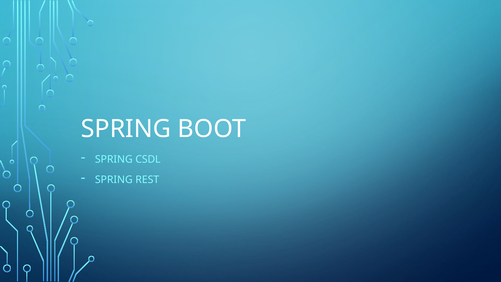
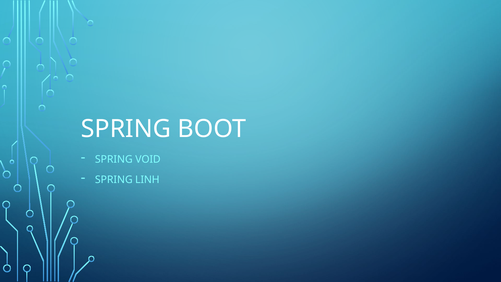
CSDL: CSDL -> VOID (148, 159)
REST: REST -> LINH (147, 180)
